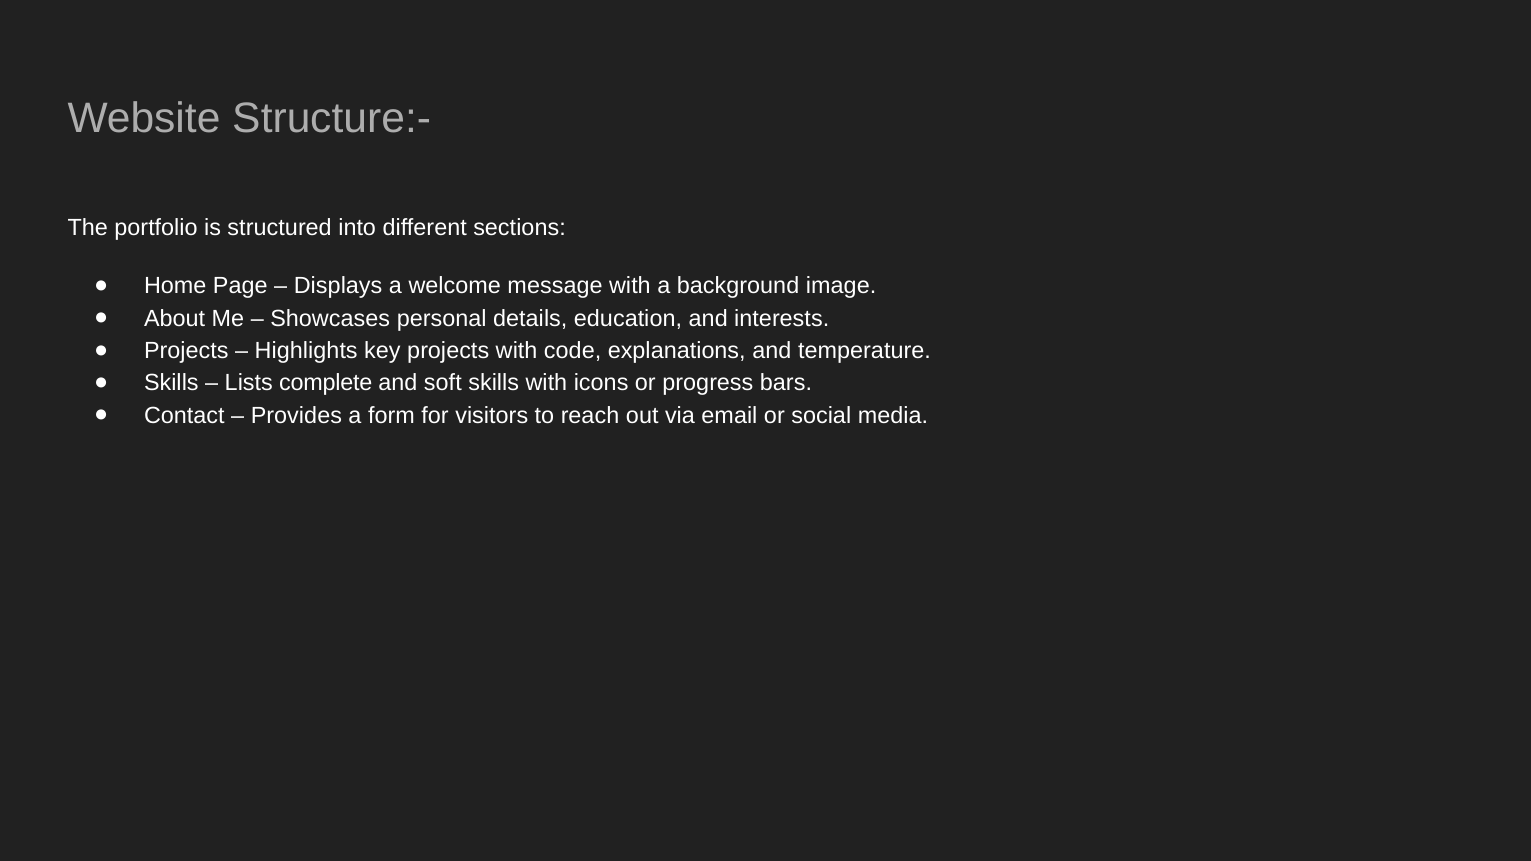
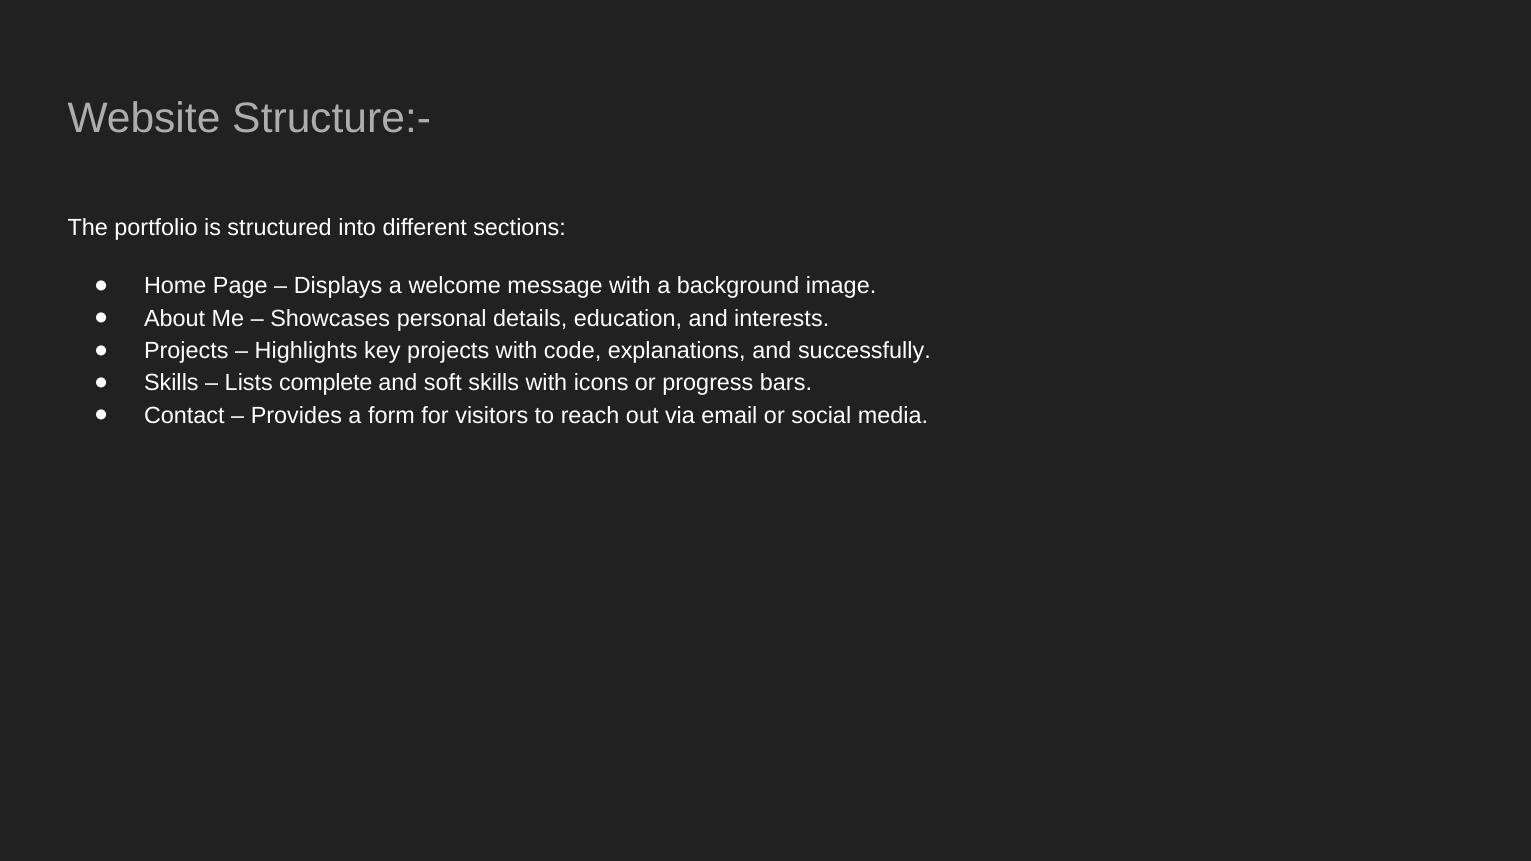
temperature: temperature -> successfully (864, 351)
